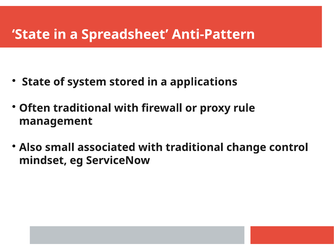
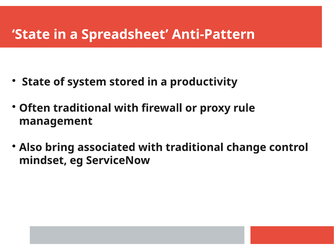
applications: applications -> productivity (204, 82)
small: small -> bring (60, 148)
